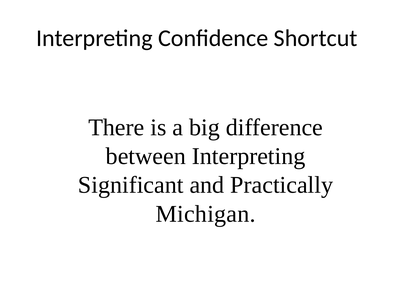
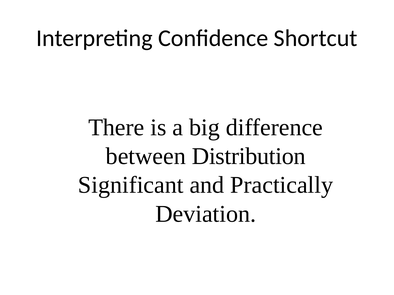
between Interpreting: Interpreting -> Distribution (249, 156)
Michigan: Michigan -> Deviation (206, 214)
